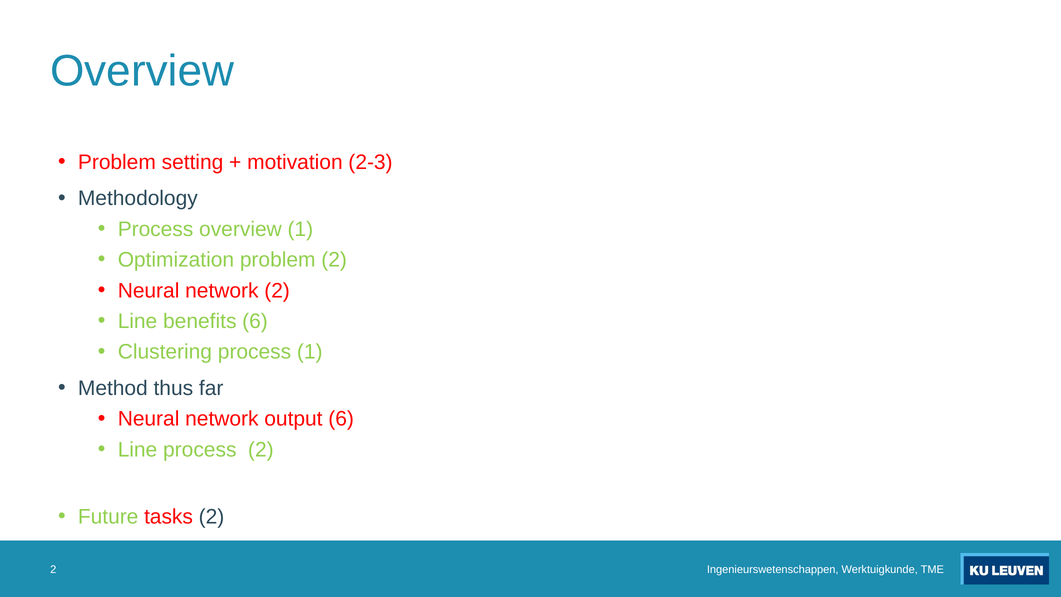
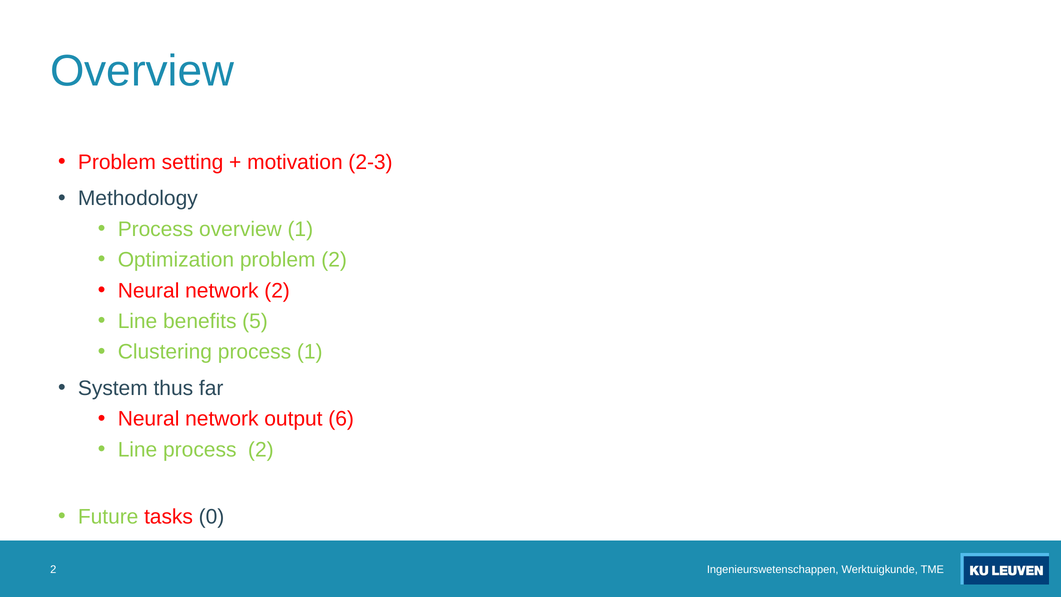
benefits 6: 6 -> 5 (255, 321)
Method: Method -> System (113, 388)
tasks 2: 2 -> 0 (211, 517)
